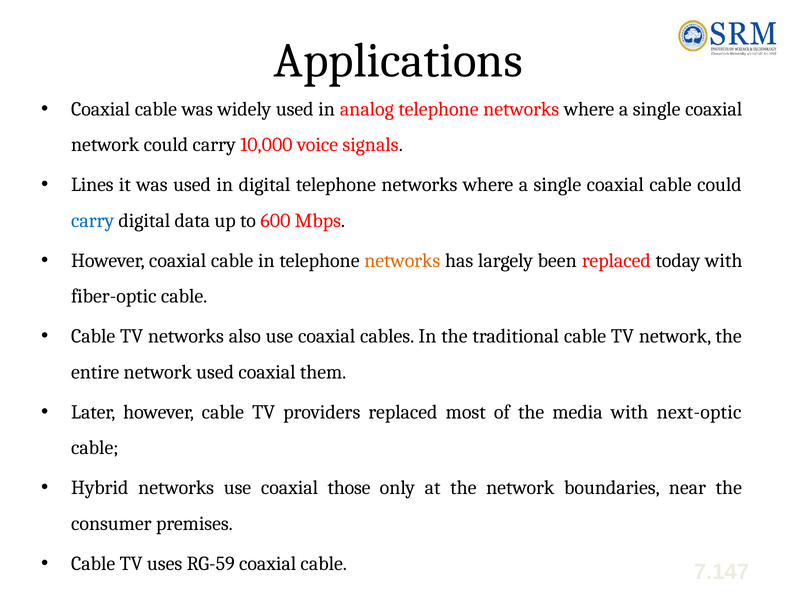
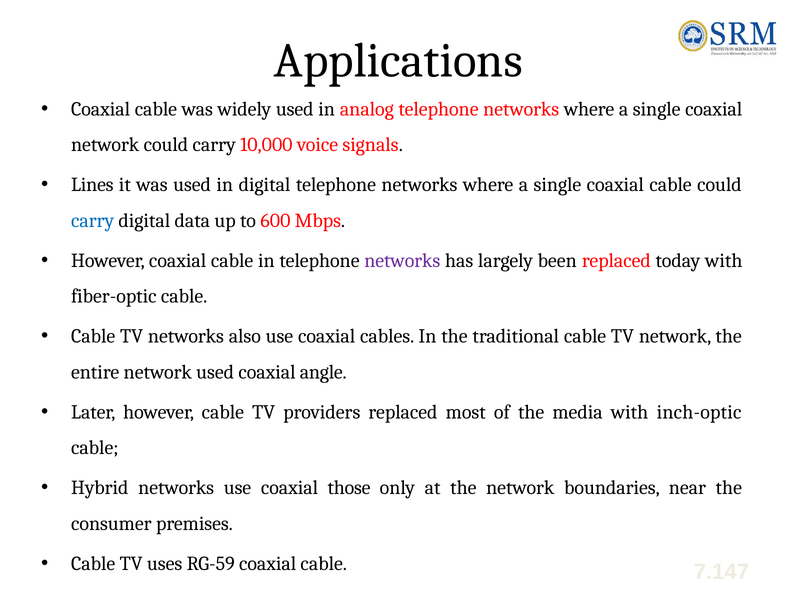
networks colour: orange -> purple (402, 260)
them: them -> angle (323, 372)
next-optic: next-optic -> inch-optic (699, 412)
